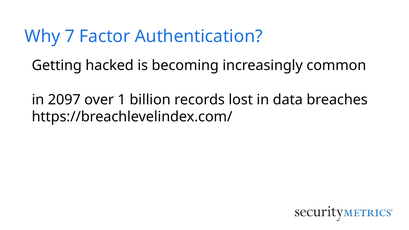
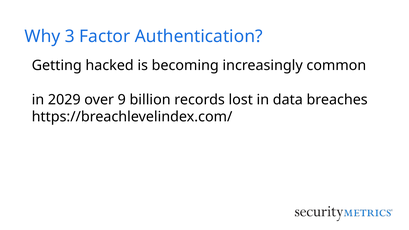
7: 7 -> 3 (70, 36)
2097: 2097 -> 2029 (64, 100)
1: 1 -> 9 (122, 100)
